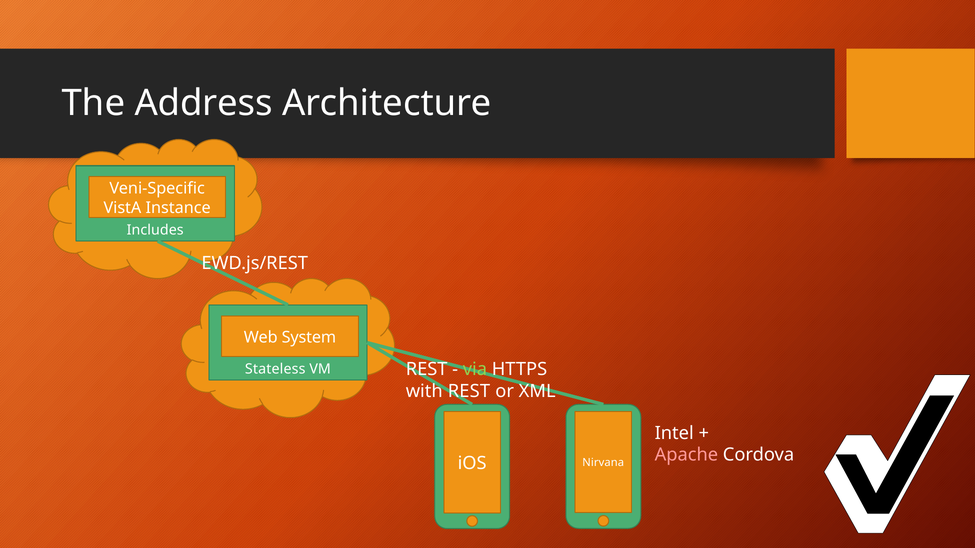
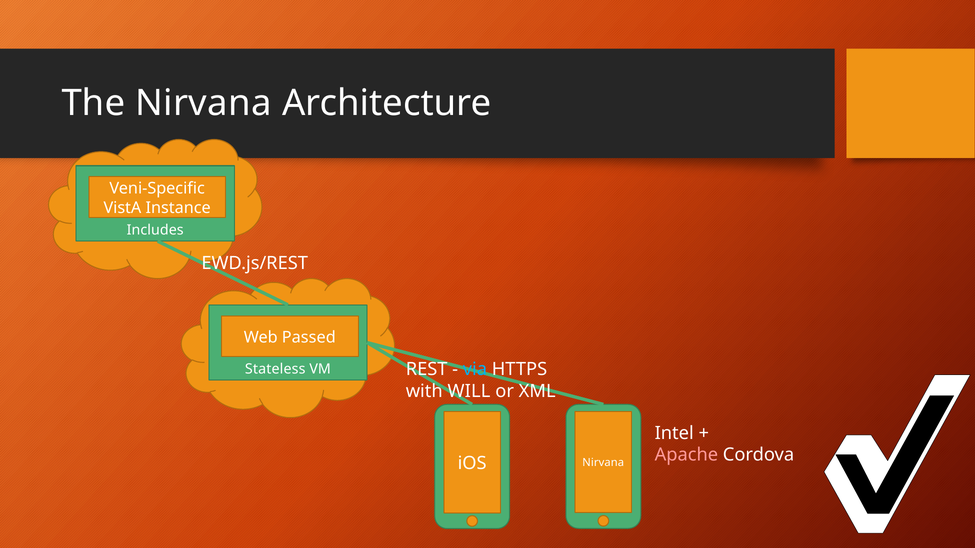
The Address: Address -> Nirvana (203, 103)
System: System -> Passed (309, 338)
via colour: light green -> light blue (475, 369)
with REST: REST -> WILL (469, 391)
